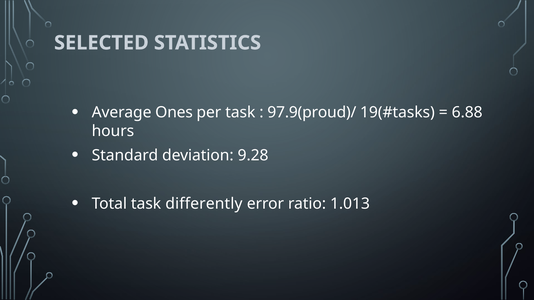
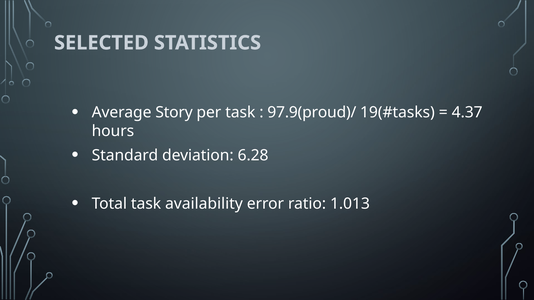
Ones: Ones -> Story (174, 113)
6.88: 6.88 -> 4.37 (467, 113)
9.28: 9.28 -> 6.28 (253, 155)
differently: differently -> availability (204, 204)
